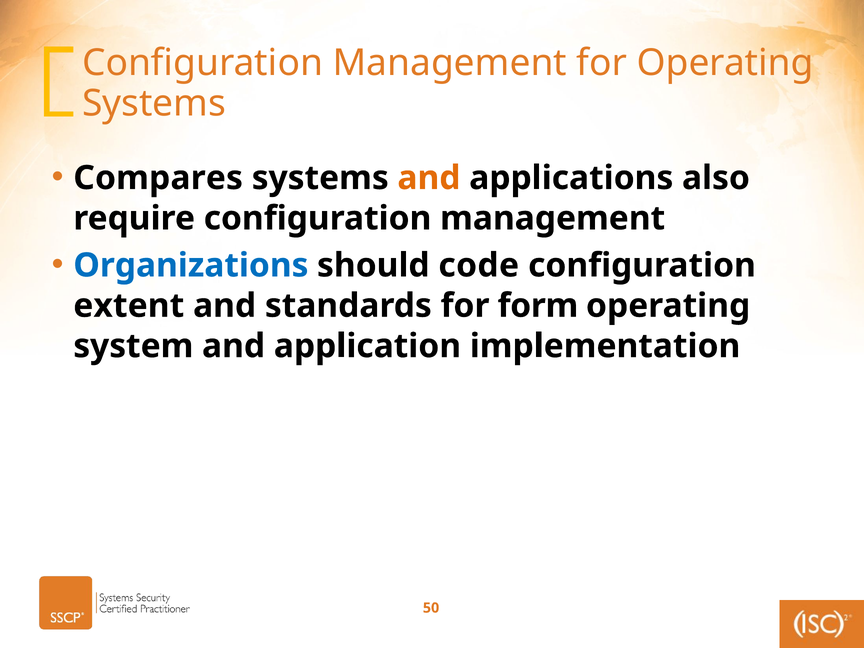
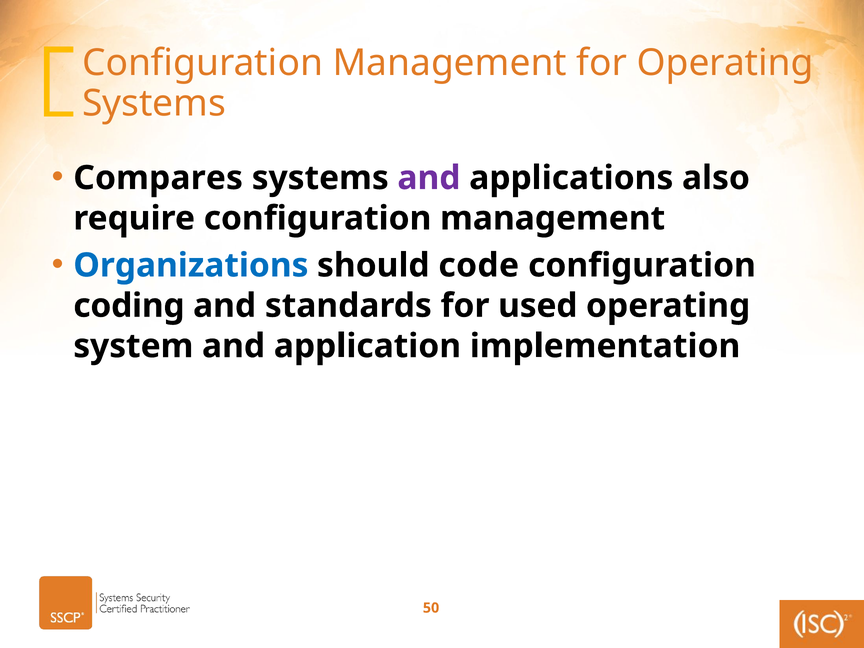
and colour: orange -> purple (429, 178)
extent: extent -> coding (129, 306)
form: form -> used (538, 306)
